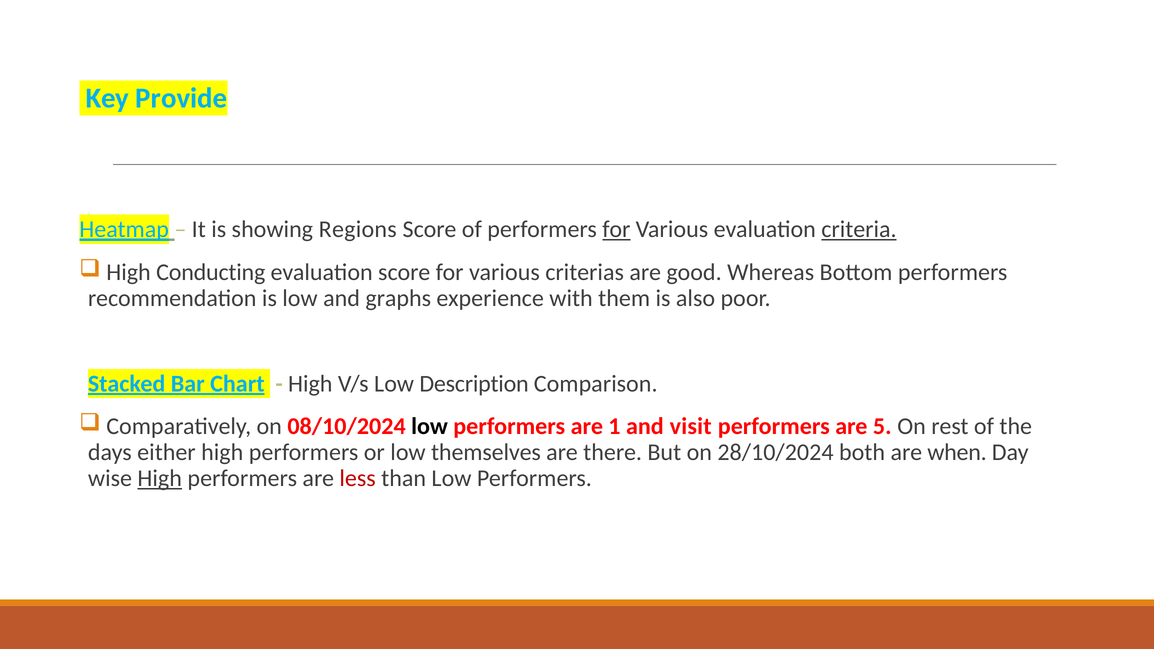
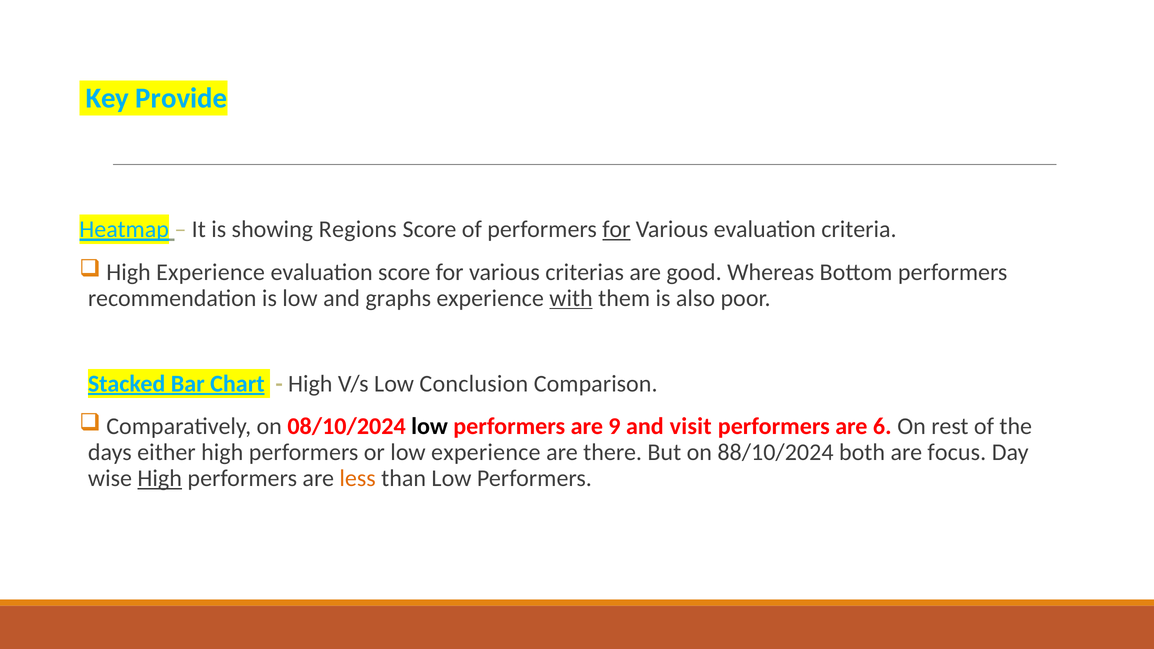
criteria underline: present -> none (859, 229)
High Conducting: Conducting -> Experience (211, 272)
with underline: none -> present (571, 298)
Description: Description -> Conclusion (474, 384)
1: 1 -> 9 (614, 427)
5: 5 -> 6 (882, 427)
low themselves: themselves -> experience (486, 453)
28/10/2024: 28/10/2024 -> 88/10/2024 (775, 453)
when: when -> focus (957, 453)
less colour: red -> orange (358, 479)
